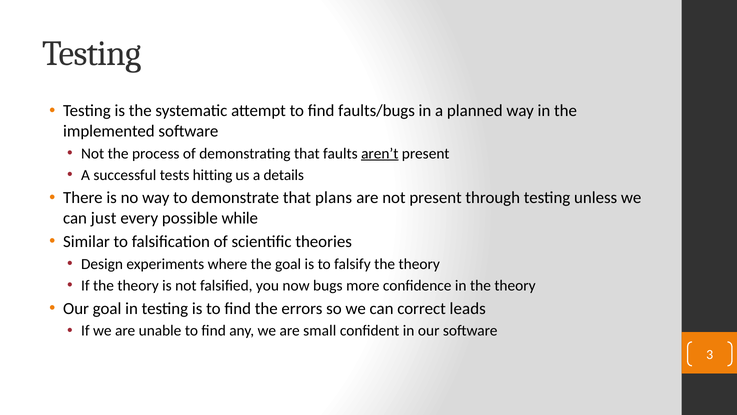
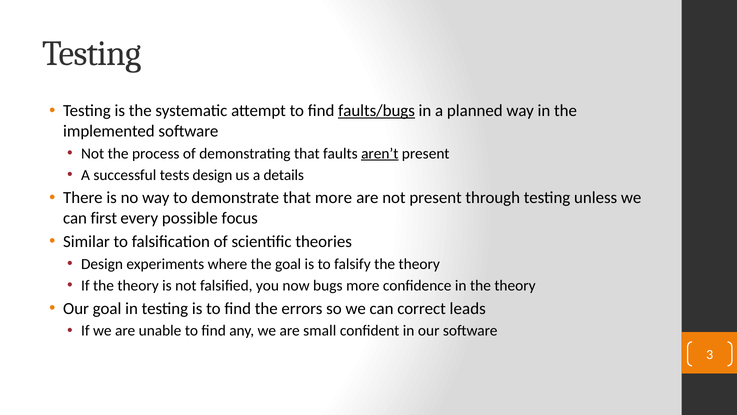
faults/bugs underline: none -> present (377, 111)
tests hitting: hitting -> design (212, 175)
that plans: plans -> more (334, 198)
just: just -> first (104, 218)
while: while -> focus (240, 218)
